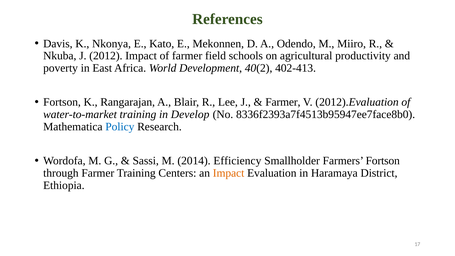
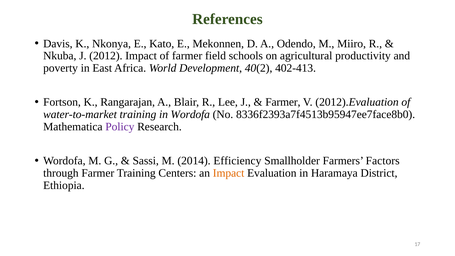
in Develop: Develop -> Wordofa (190, 114)
Policy colour: blue -> purple (120, 127)
Farmers Fortson: Fortson -> Factors (383, 161)
